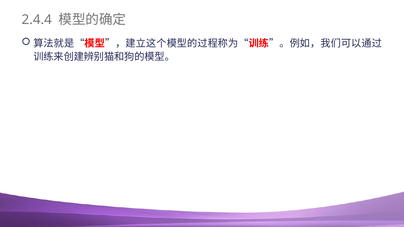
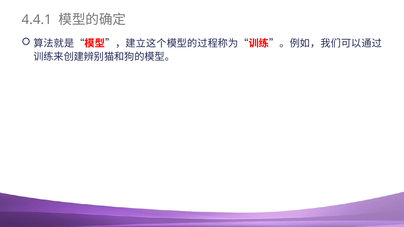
2.4.4: 2.4.4 -> 4.4.1 (37, 20)
